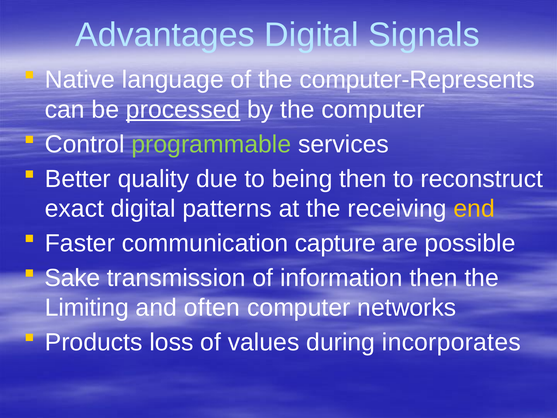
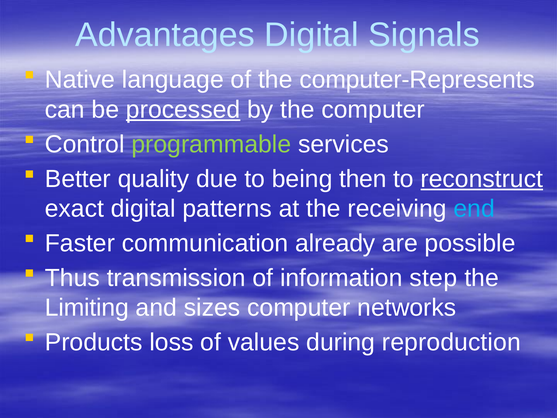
reconstruct underline: none -> present (482, 179)
end colour: yellow -> light blue (474, 208)
capture: capture -> already (335, 243)
Sake: Sake -> Thus (72, 278)
information then: then -> step (433, 278)
often: often -> sizes (212, 308)
incorporates: incorporates -> reproduction (451, 342)
